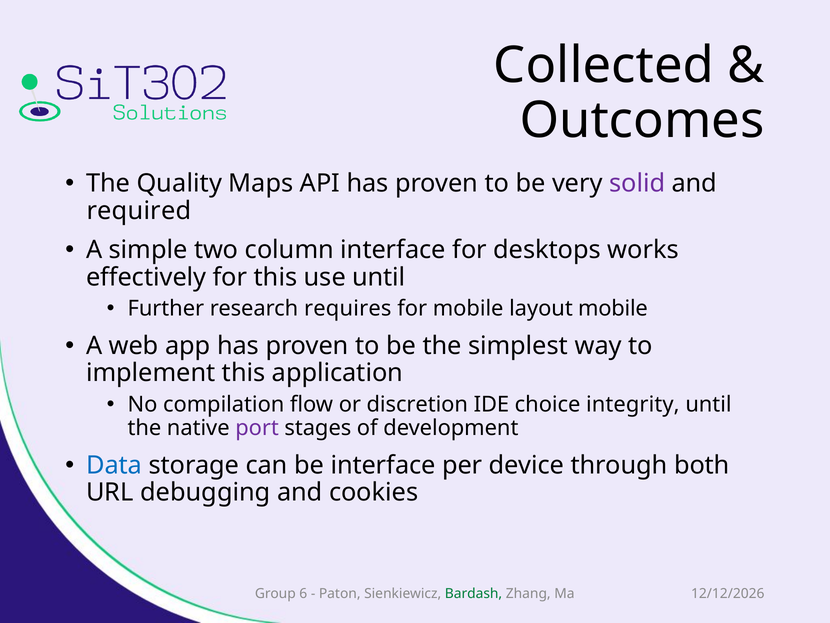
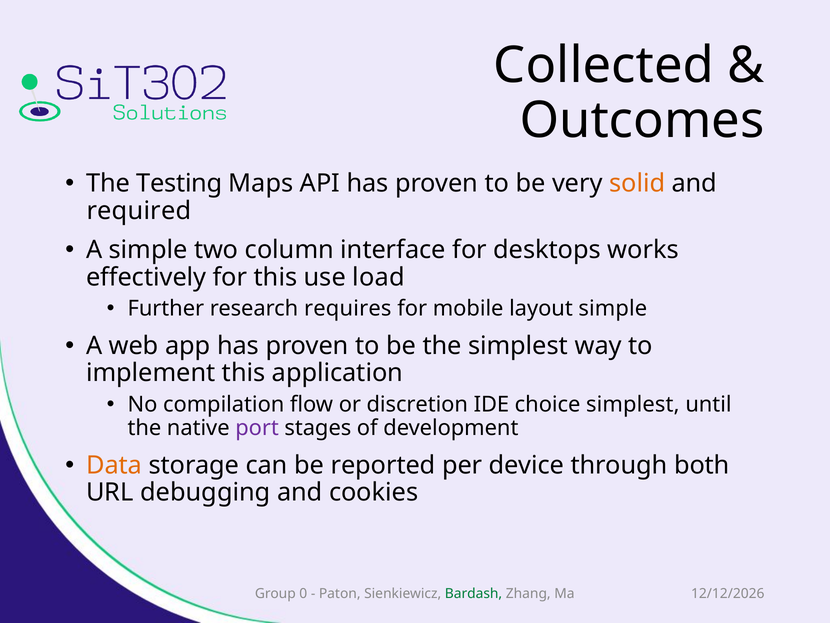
Quality: Quality -> Testing (179, 183)
solid colour: purple -> orange (637, 183)
use until: until -> load (379, 277)
layout mobile: mobile -> simple (613, 308)
choice integrity: integrity -> simplest (633, 404)
Data colour: blue -> orange (114, 465)
be interface: interface -> reported (383, 465)
6: 6 -> 0 (303, 593)
